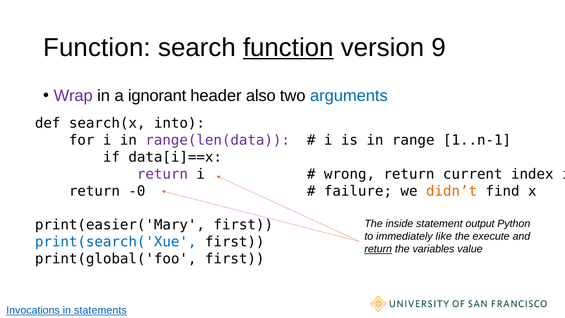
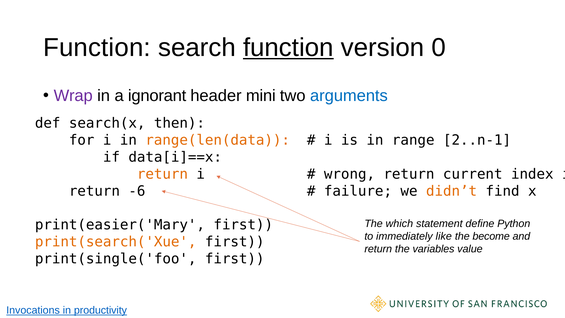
9: 9 -> 0 (439, 47)
also: also -> mini (261, 96)
into: into -> then (179, 123)
range(len(data colour: purple -> orange (218, 140)
1..n-1: 1..n-1 -> 2..n-1 (477, 140)
return colour: purple -> orange (162, 174)
-0: -0 -> -6 (137, 191)
inside: inside -> which (399, 223)
output: output -> define (480, 223)
execute: execute -> become (491, 236)
print(search('Xue colour: blue -> orange (116, 242)
return underline: present -> none (378, 249)
print(global('foo: print(global('foo -> print(single('foo (116, 259)
statements: statements -> productivity (100, 310)
